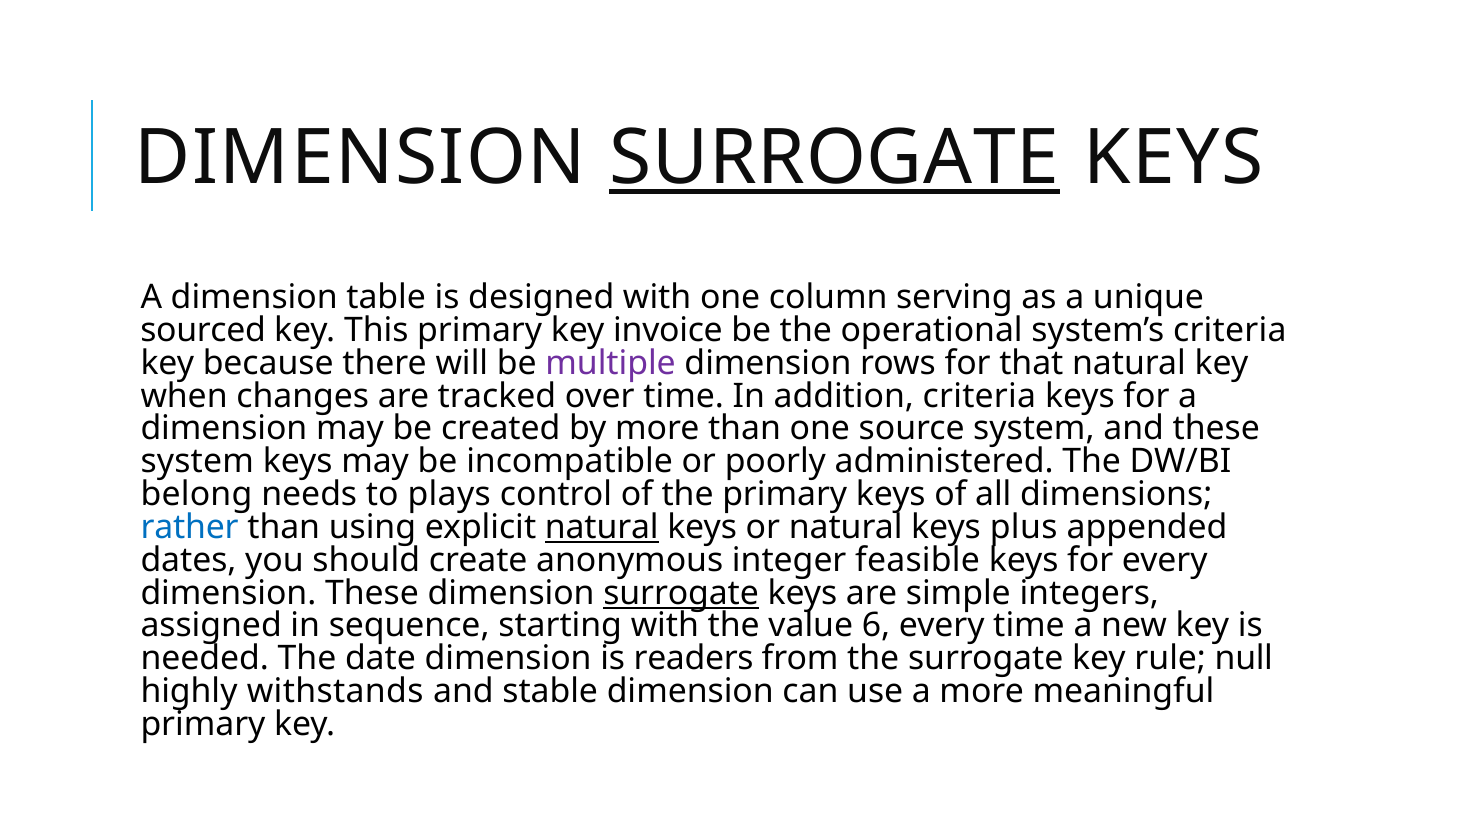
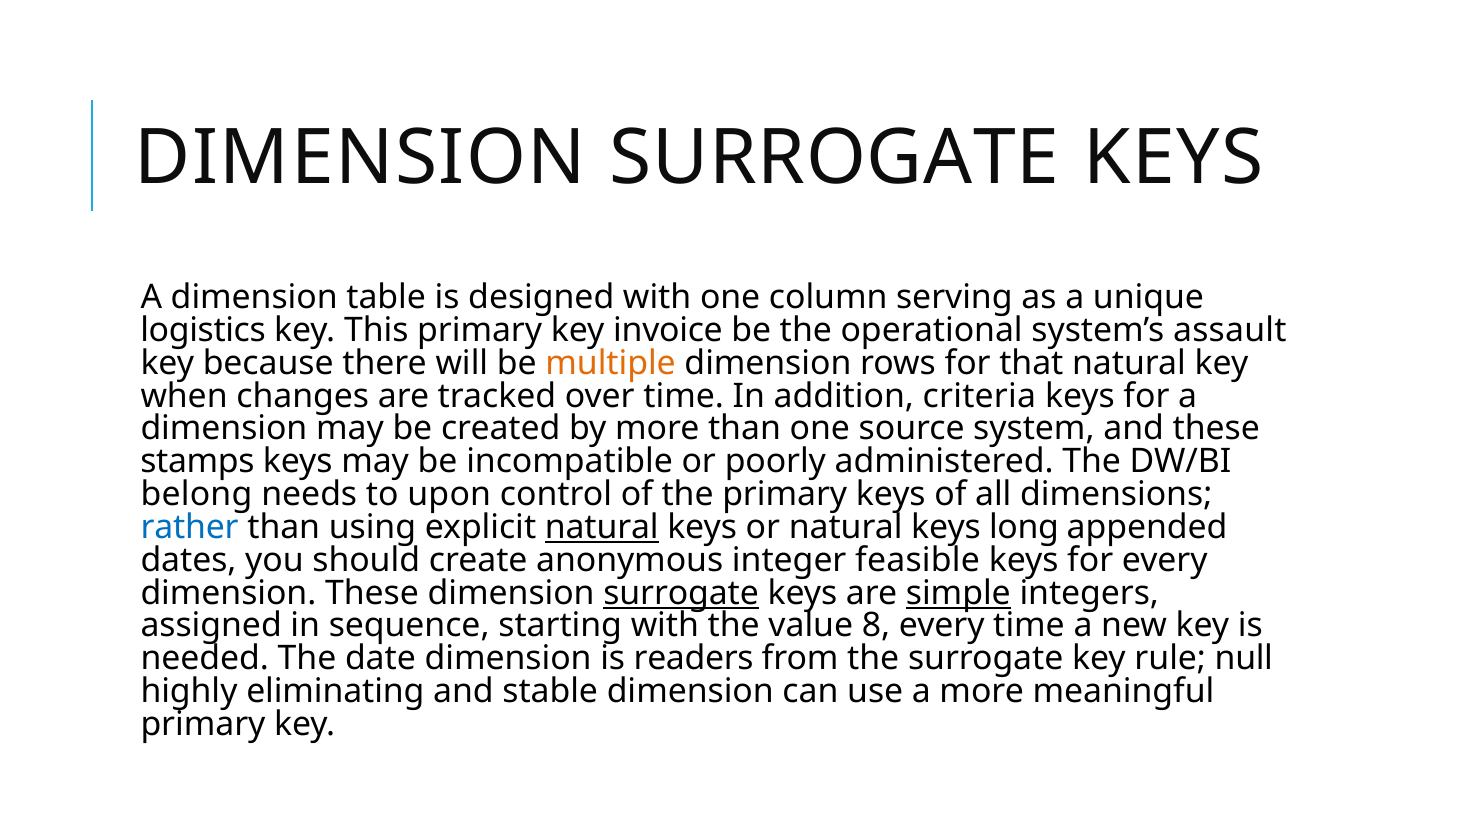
SURROGATE underline: present -> none (834, 158)
sourced: sourced -> logistics (203, 330)
system’s criteria: criteria -> assault (1230, 330)
multiple colour: purple -> orange (611, 363)
system: system -> stamps (197, 461)
plays: plays -> upon (449, 494)
plus: plus -> long (1024, 527)
simple underline: none -> present (958, 593)
6: 6 -> 8 (876, 626)
withstands: withstands -> eliminating (335, 691)
